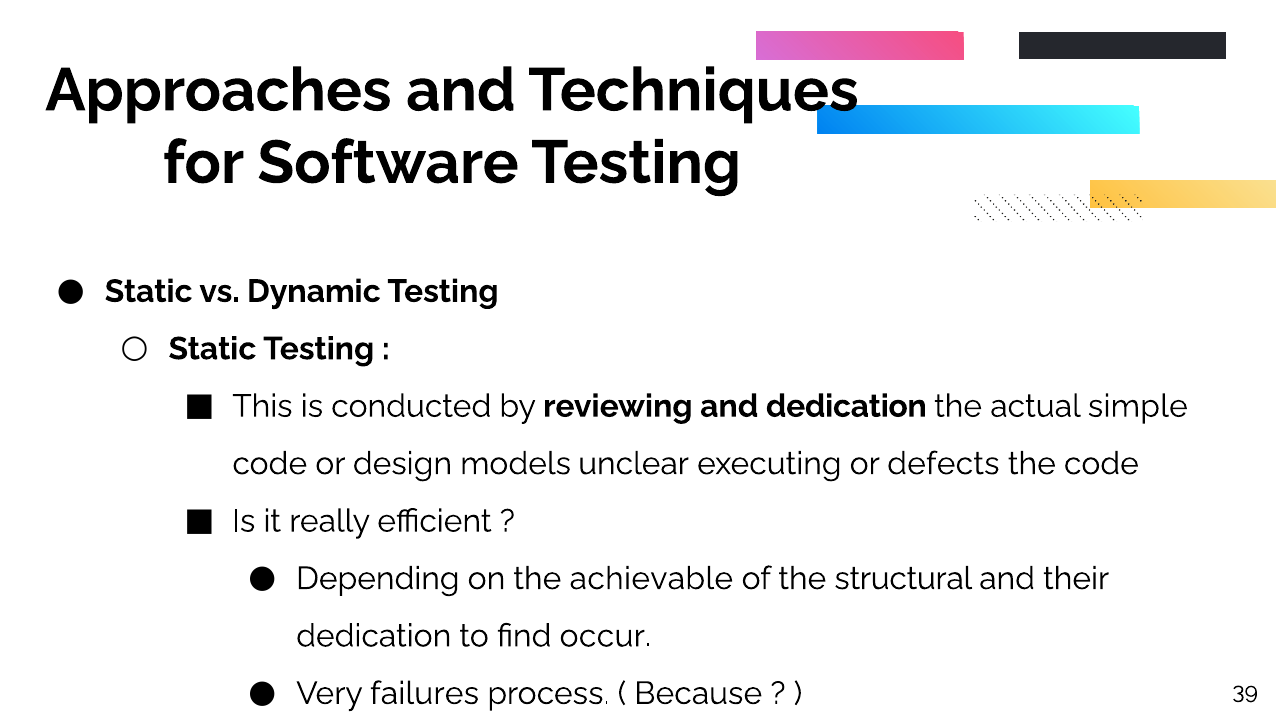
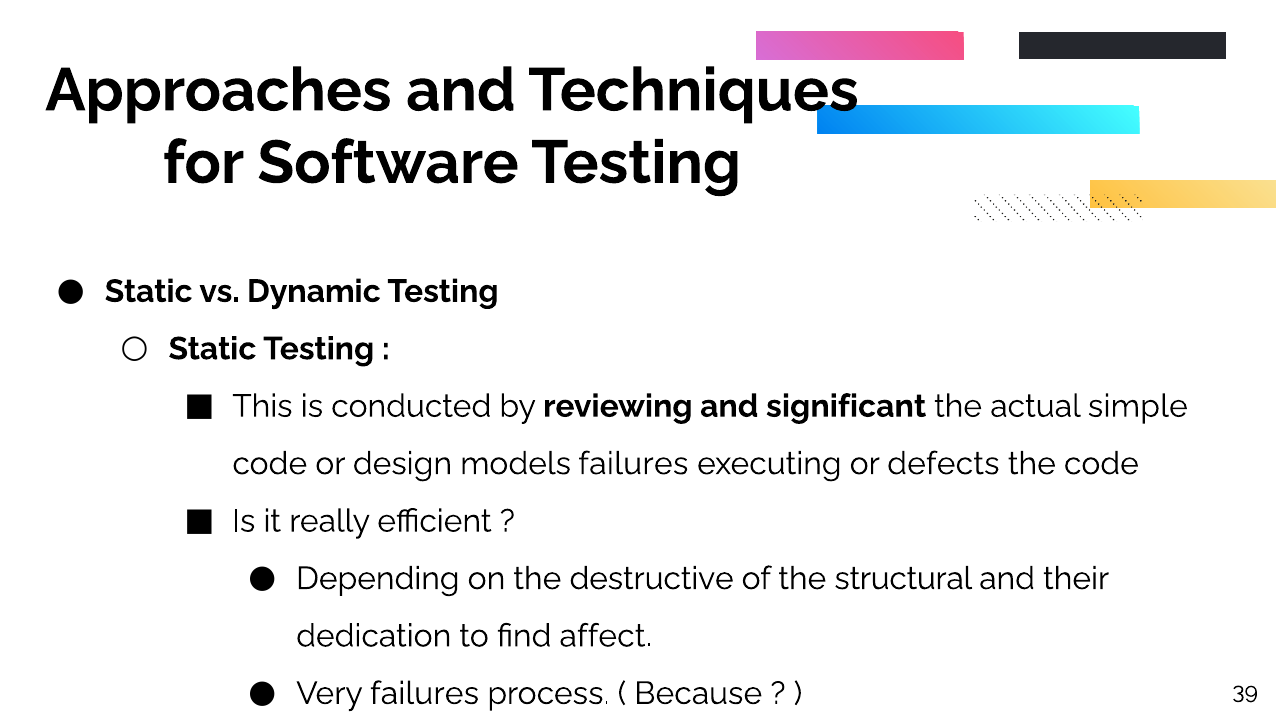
and dedication: dedication -> significant (846, 406)
models unclear: unclear -> failures (633, 464)
achievable: achievable -> destructive (652, 578)
occur: occur -> affect (606, 636)
